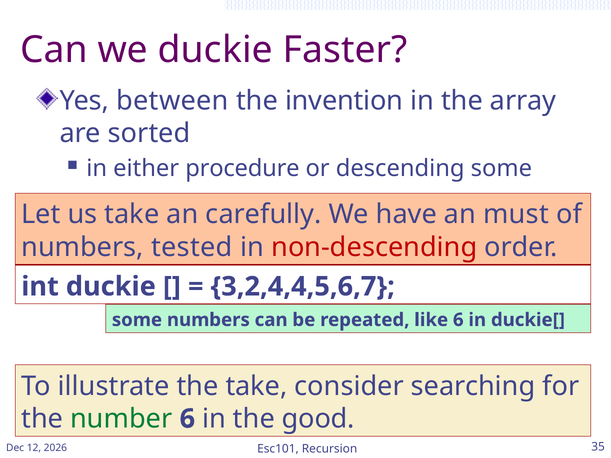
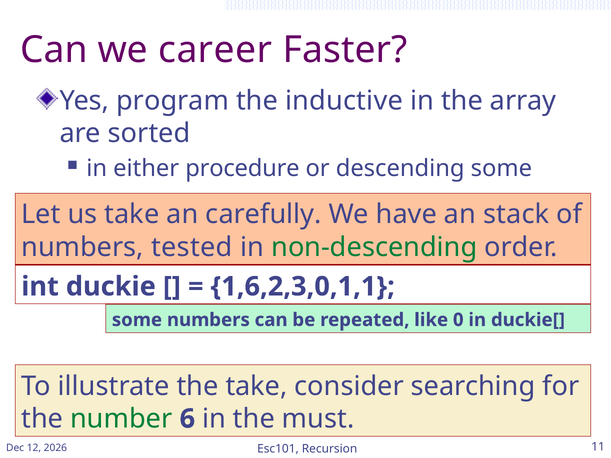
we duckie: duckie -> career (215, 50)
between: between -> program (173, 101)
invention: invention -> inductive (344, 101)
must: must -> stack (516, 215)
non-descending colour: red -> green (374, 247)
3,2,4,4,5,6,7: 3,2,4,4,5,6,7 -> 1,6,2,3,0,1,1 (303, 287)
like 6: 6 -> 0 (458, 320)
good: good -> must (318, 419)
35: 35 -> 11 (598, 447)
